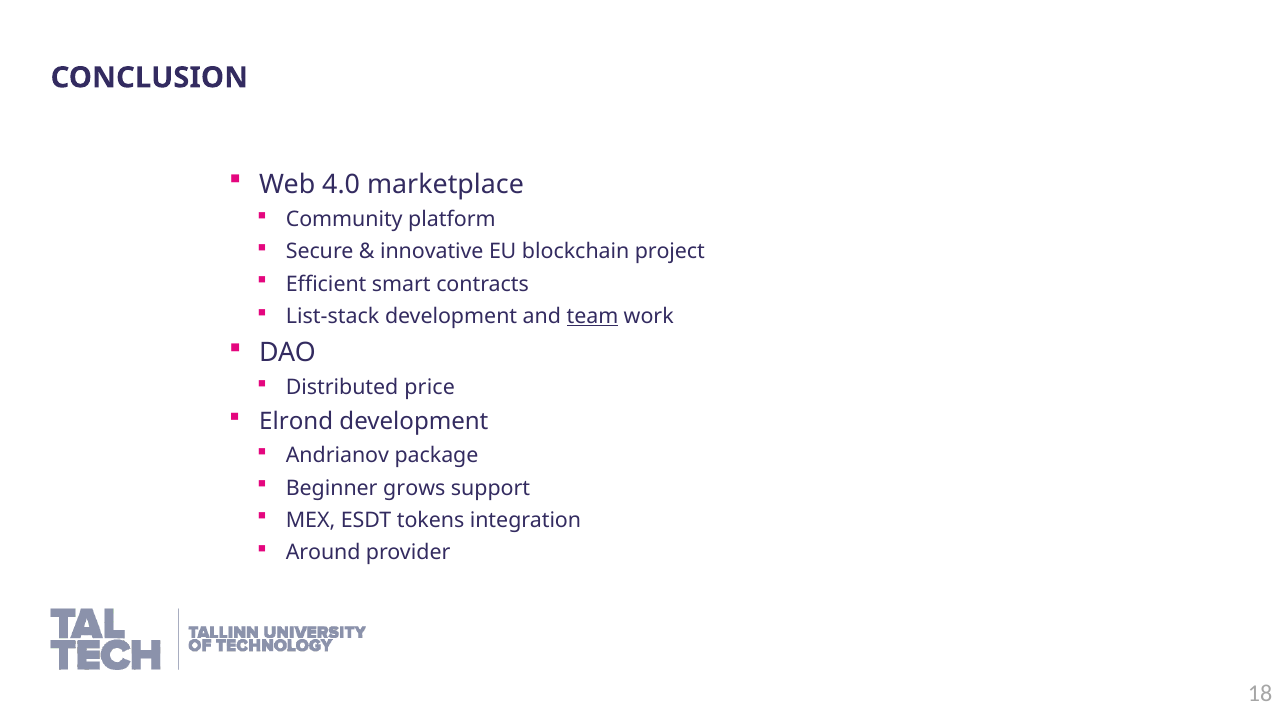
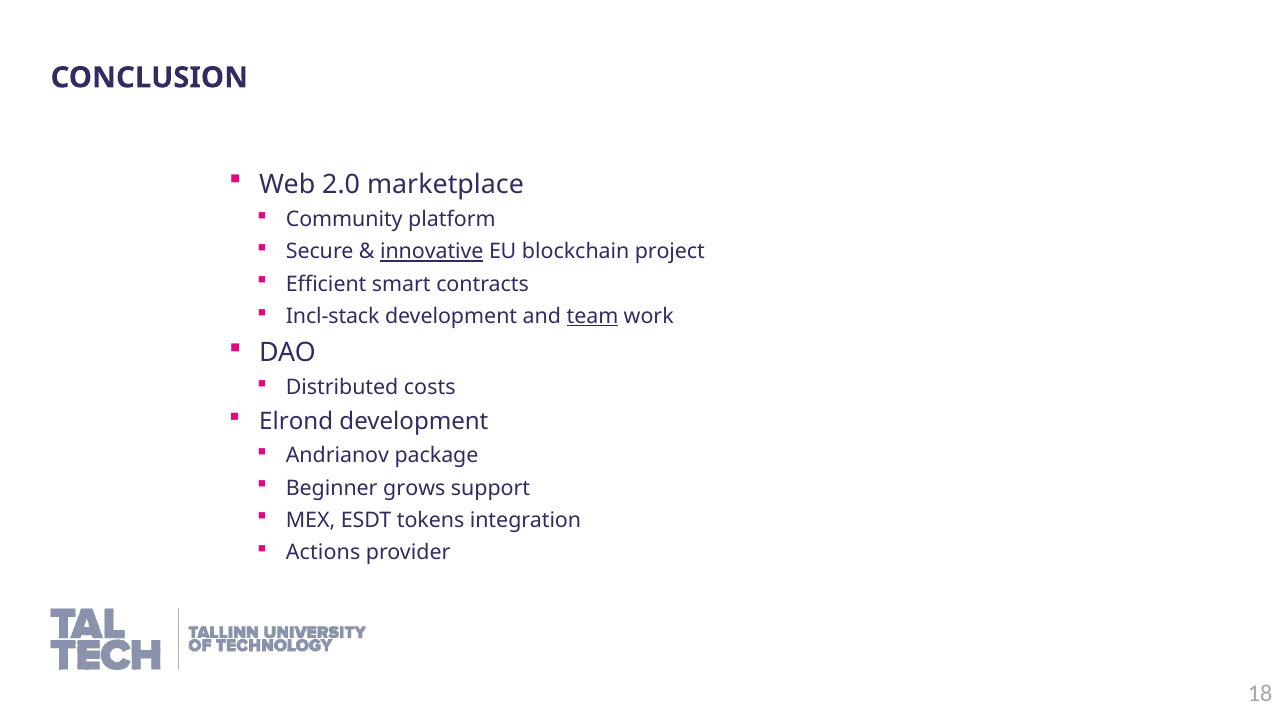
4.0: 4.0 -> 2.0 (341, 184)
innovative underline: none -> present (432, 252)
List-stack: List-stack -> Incl-stack (333, 317)
price: price -> costs (430, 388)
Around: Around -> Actions (323, 553)
